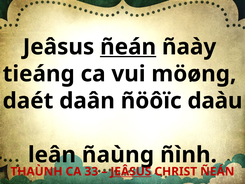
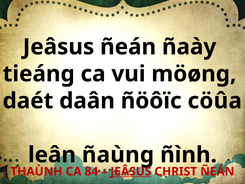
ñeán underline: present -> none (128, 47)
daàu: daàu -> cöûa (215, 101)
33: 33 -> 84 (91, 171)
